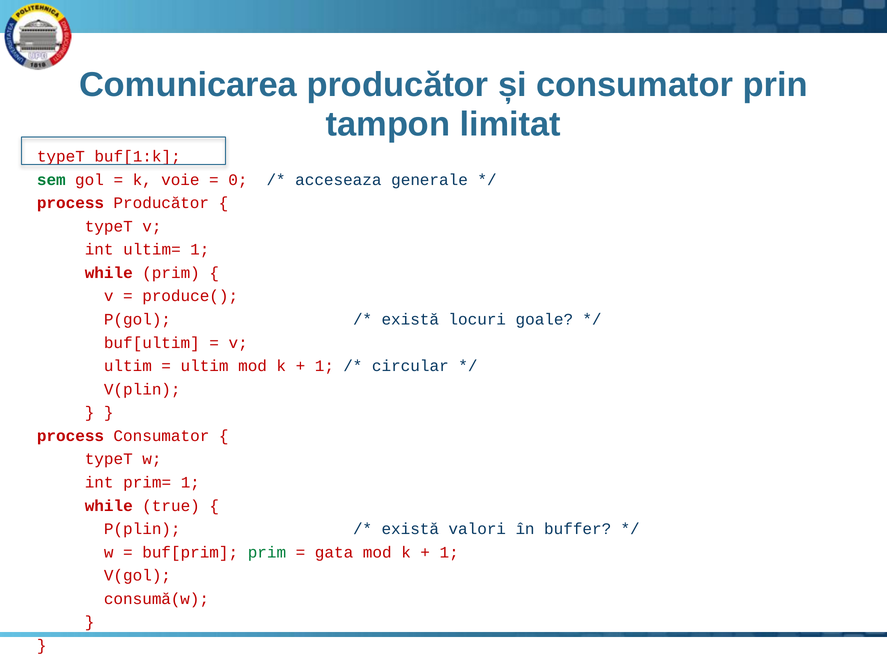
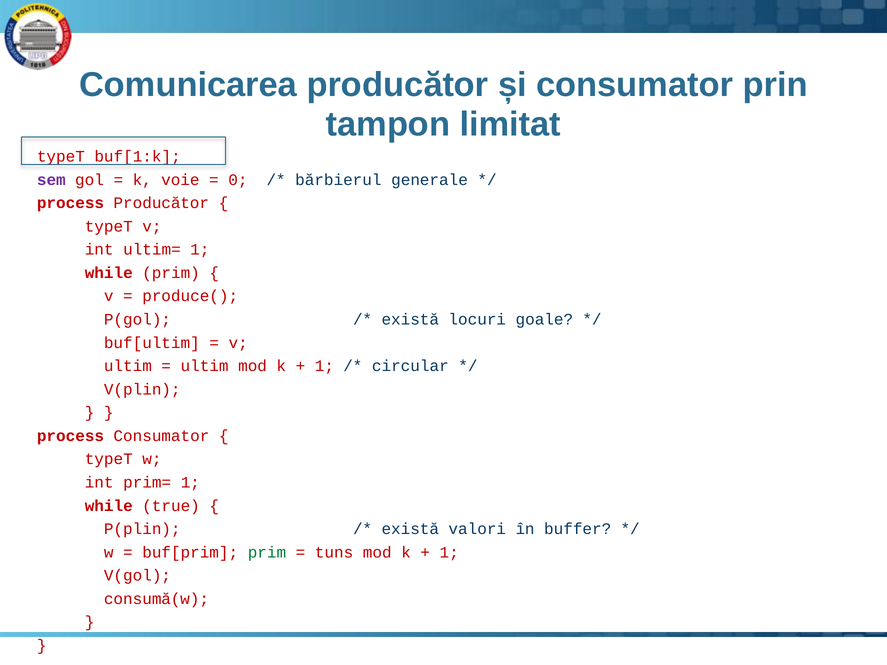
sem colour: green -> purple (51, 180)
acceseaza: acceseaza -> bărbierul (338, 180)
gata: gata -> tuns (334, 553)
